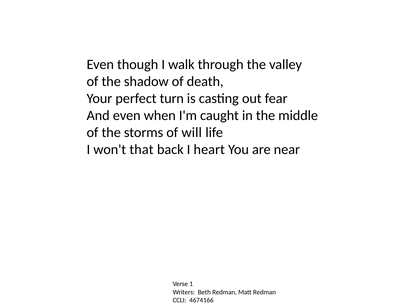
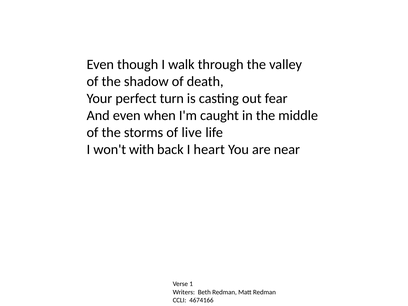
will: will -> live (192, 133)
that: that -> with (142, 149)
